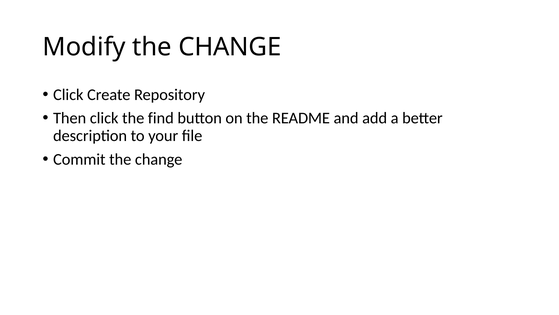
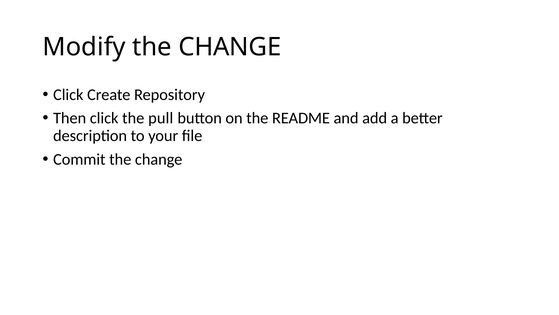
find: find -> pull (161, 118)
